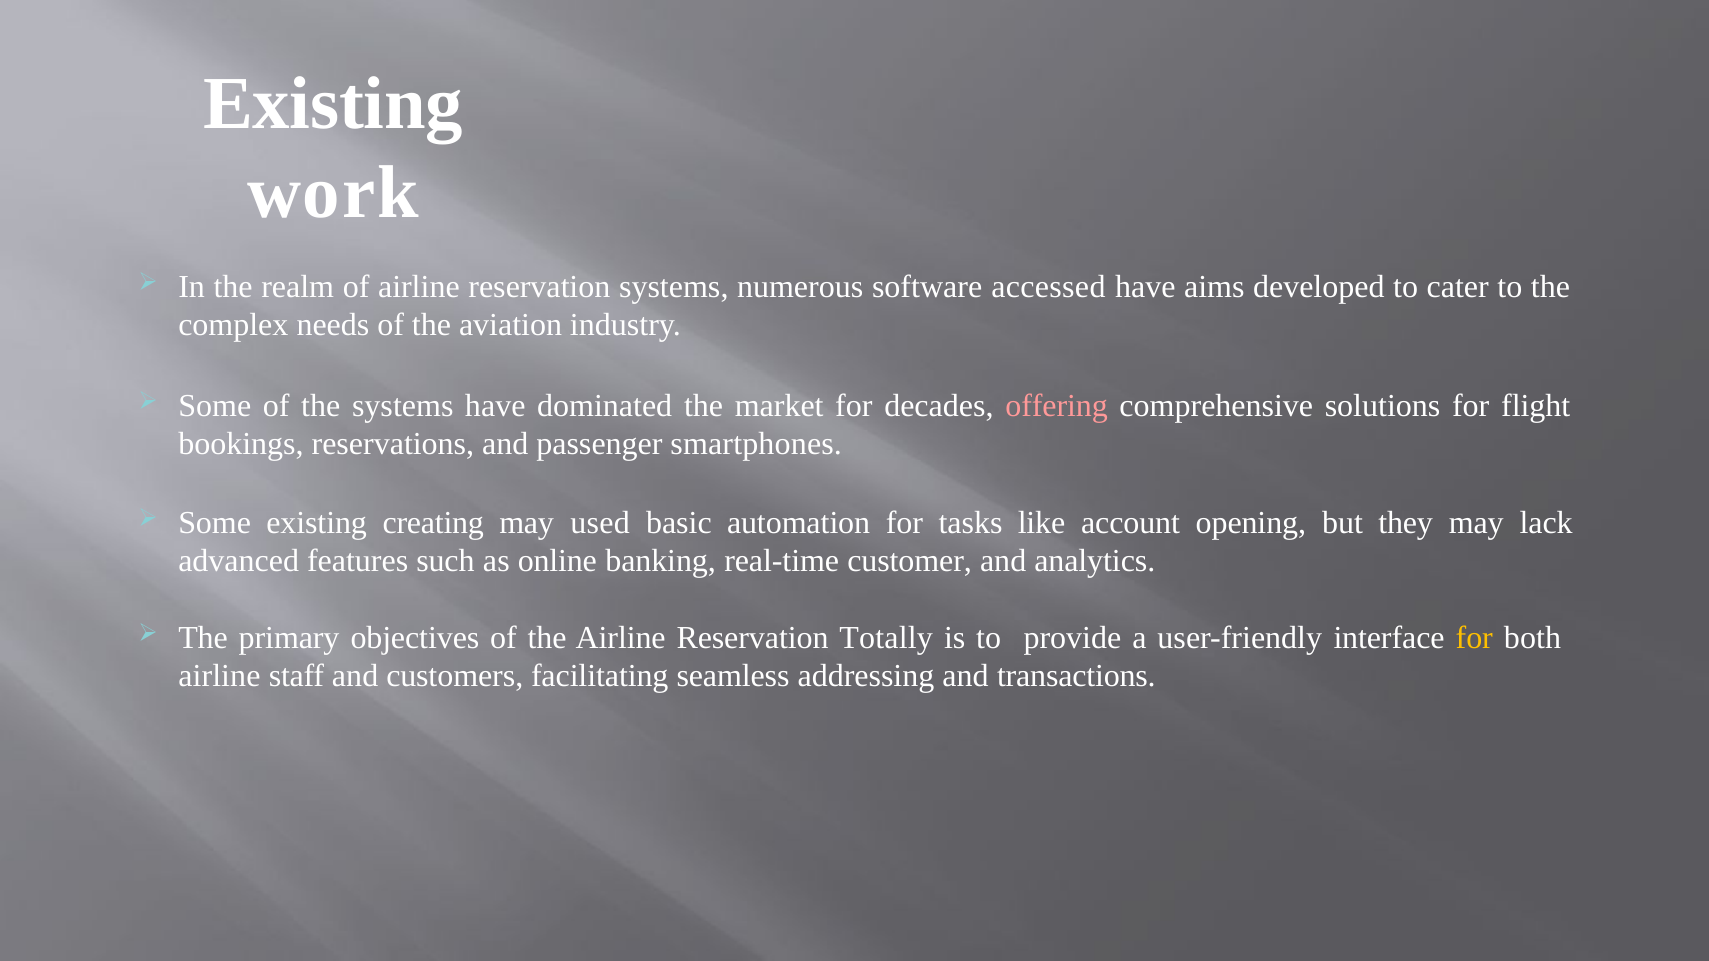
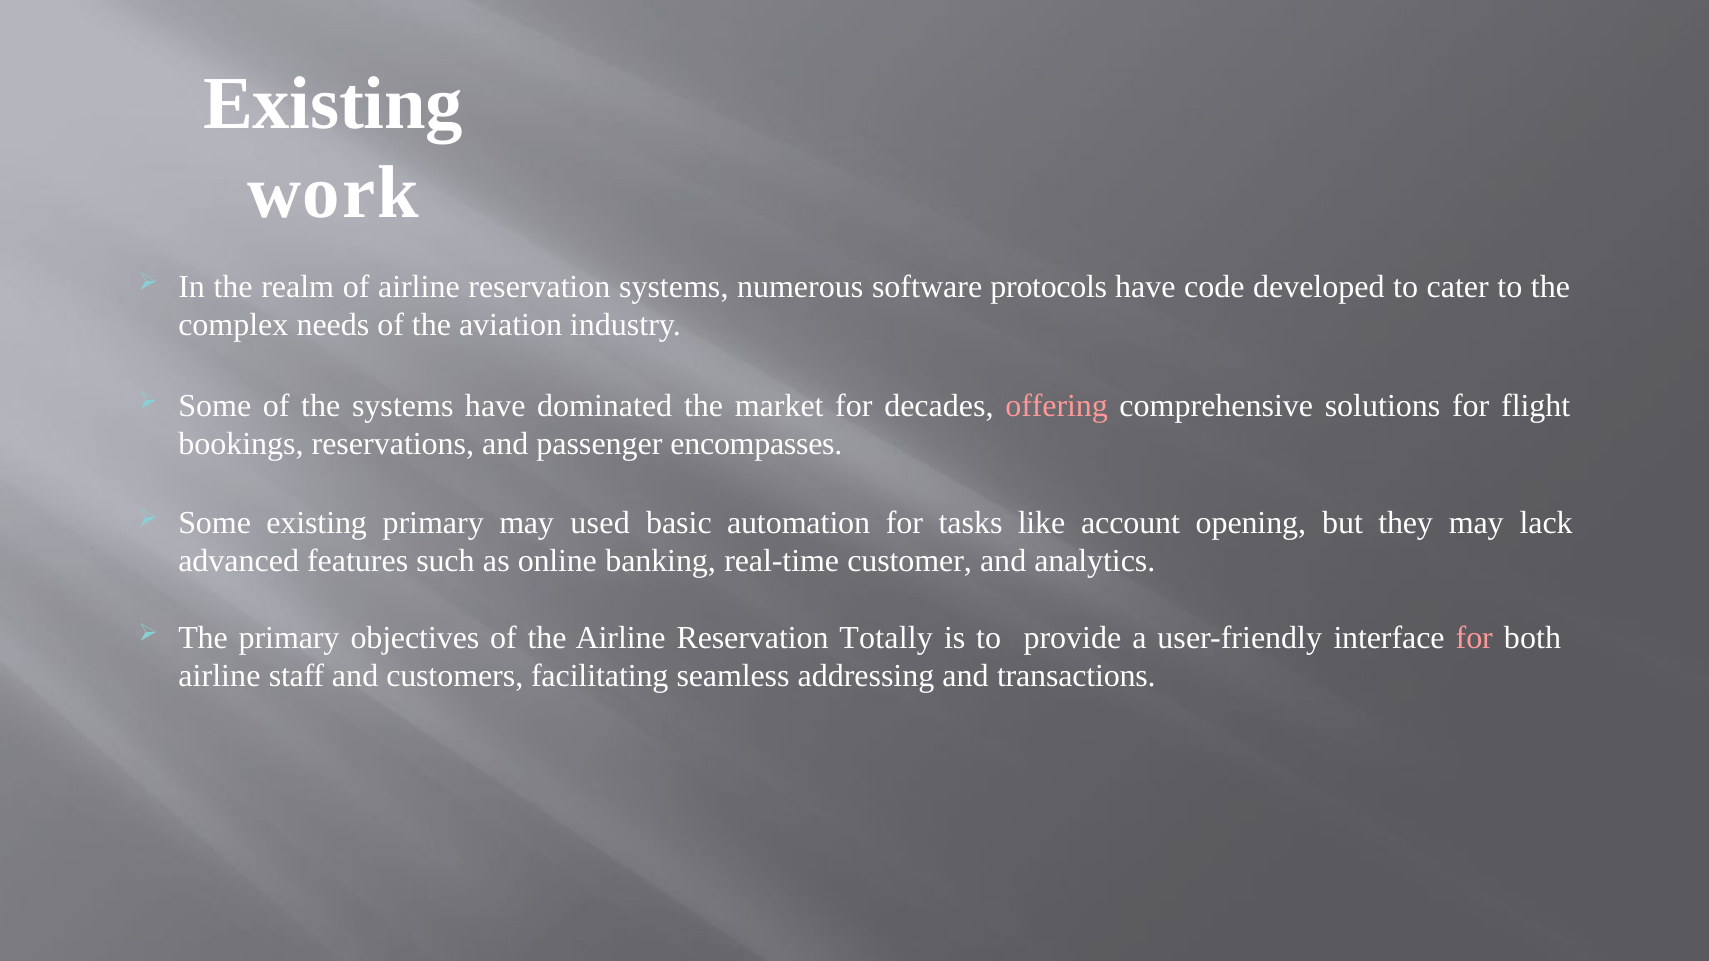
accessed: accessed -> protocols (1049, 287)
aims: aims -> code (1214, 287)
smartphones: smartphones -> encompasses (756, 444)
existing creating: creating -> primary (433, 523)
for colour: yellow -> pink (1474, 638)
